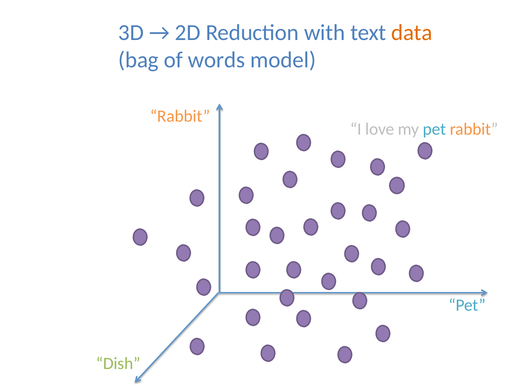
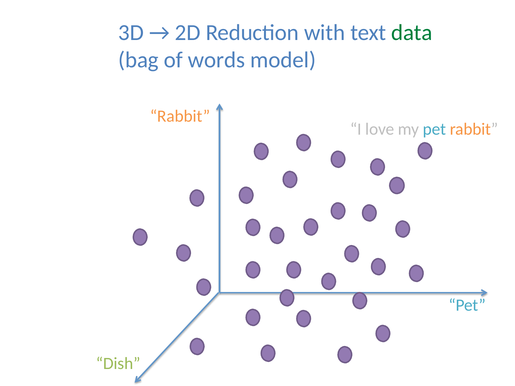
data colour: orange -> green (412, 33)
